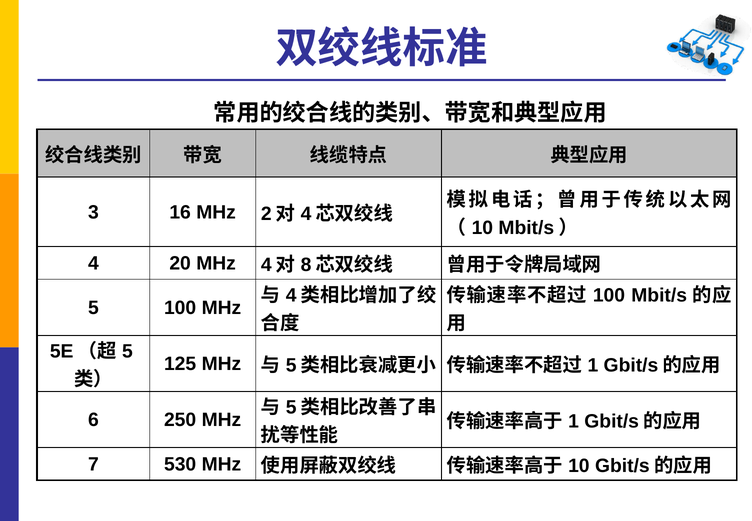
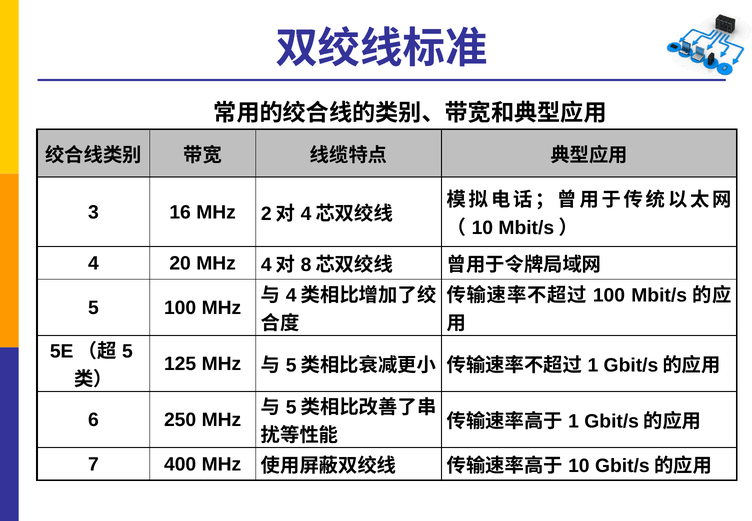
530: 530 -> 400 (180, 464)
